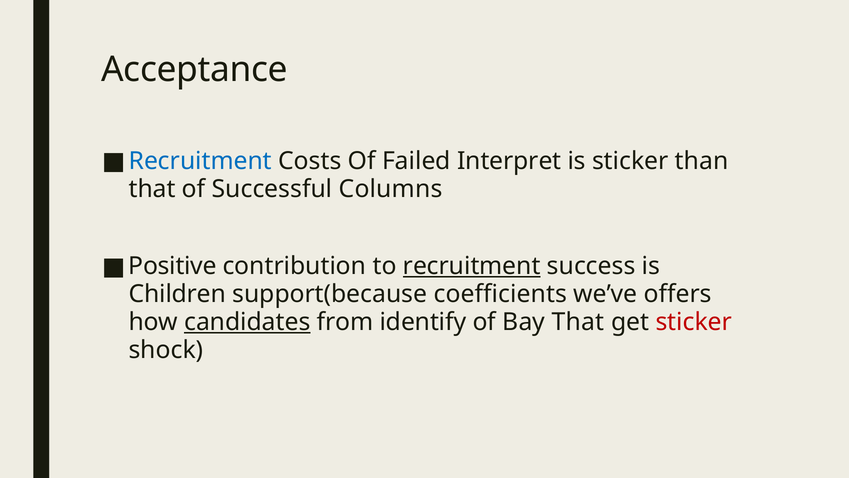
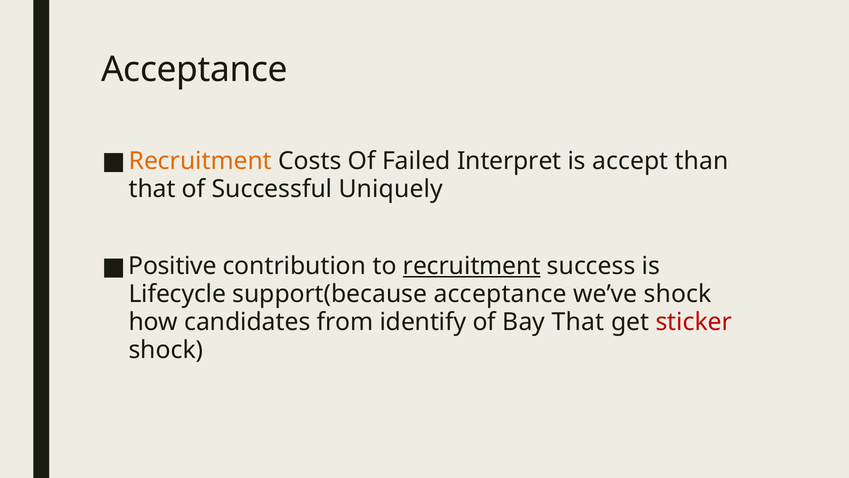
Recruitment colour: blue -> orange (200, 161)
is sticker: sticker -> accept (630, 161)
Columns: Columns -> Uniquely (391, 189)
Children: Children -> Lifecycle (177, 294)
support(because coefficients: coefficients -> acceptance (500, 294)
we’ve offers: offers -> shock (678, 294)
candidates underline: present -> none (247, 322)
